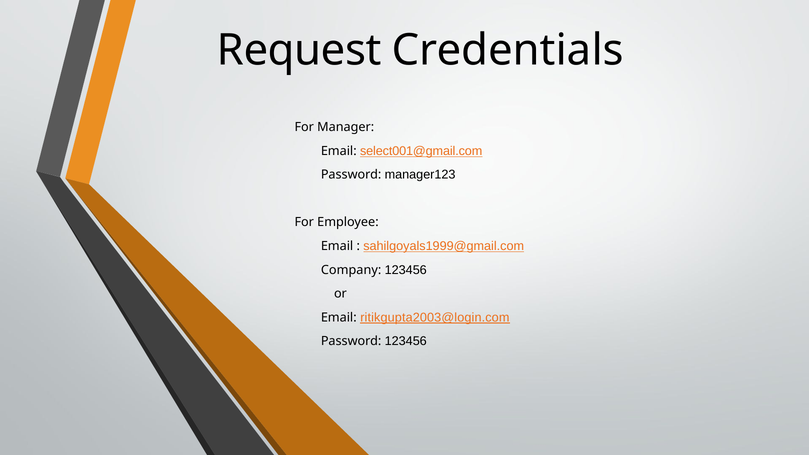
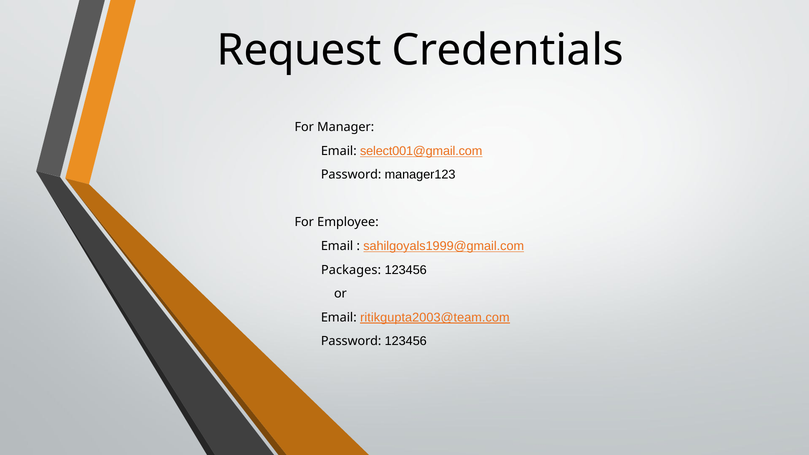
Company: Company -> Packages (351, 270)
ritikgupta2003@login.com: ritikgupta2003@login.com -> ritikgupta2003@team.com (435, 317)
